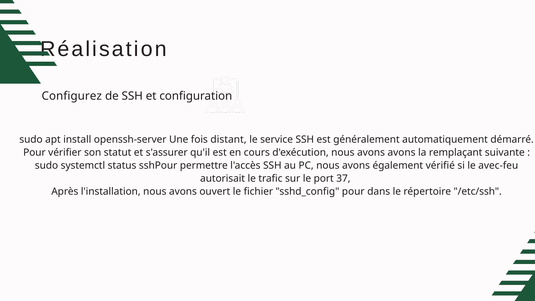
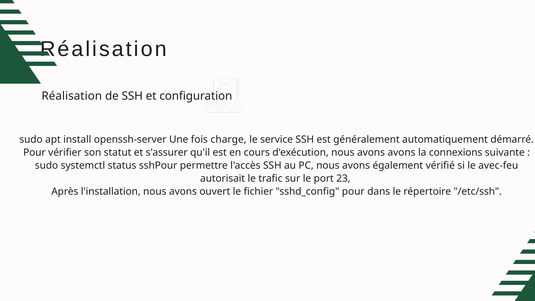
Configurez: Configurez -> Réalisation (72, 96)
distant: distant -> charge (229, 139)
remplaçant: remplaçant -> connexions (456, 152)
37: 37 -> 23 (343, 179)
